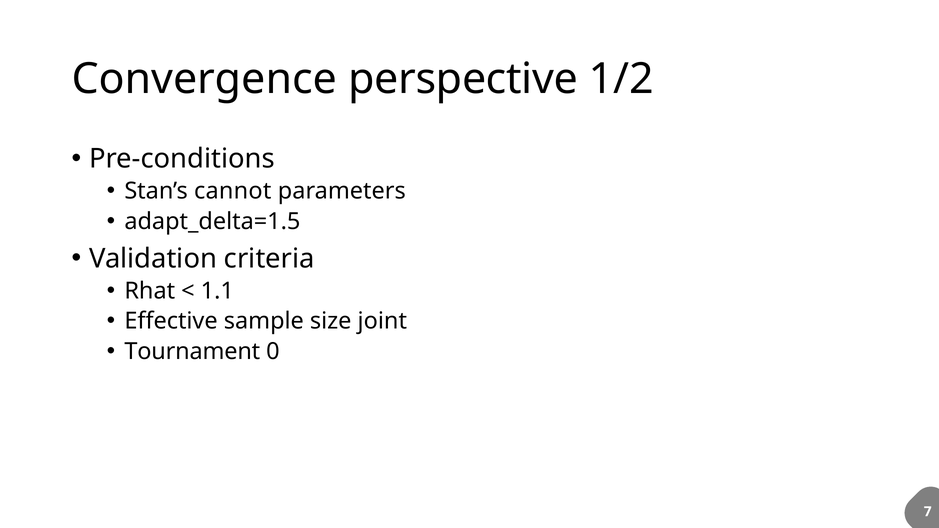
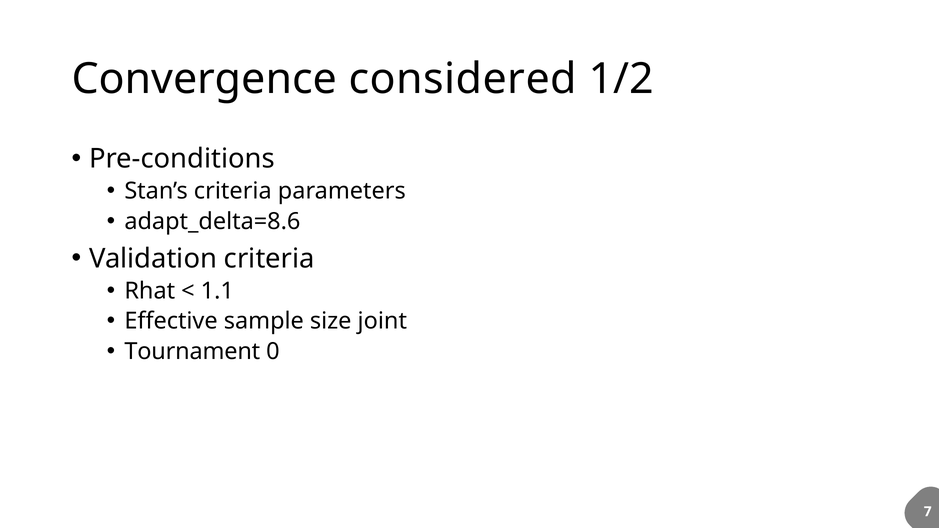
perspective: perspective -> considered (463, 79)
Stan’s cannot: cannot -> criteria (233, 191)
adapt_delta=1.5: adapt_delta=1.5 -> adapt_delta=8.6 (212, 221)
